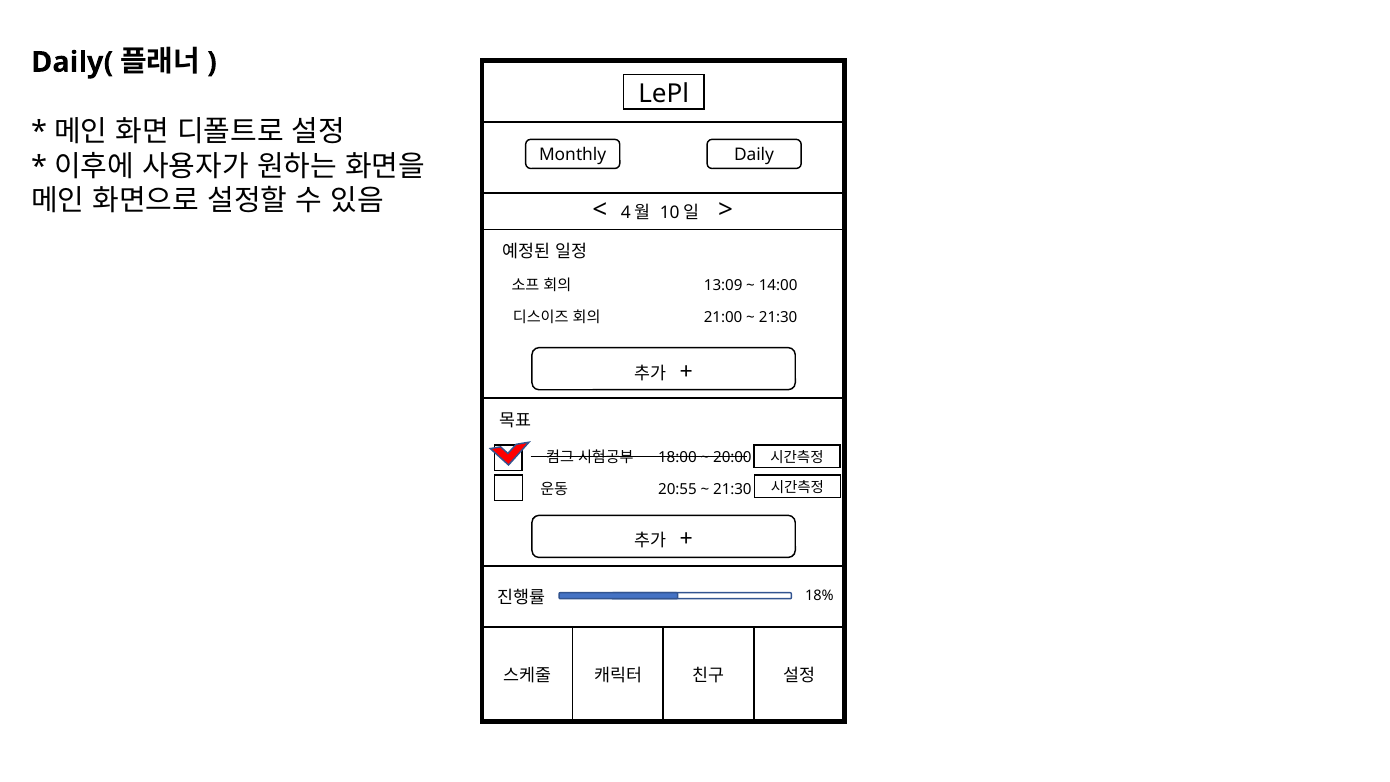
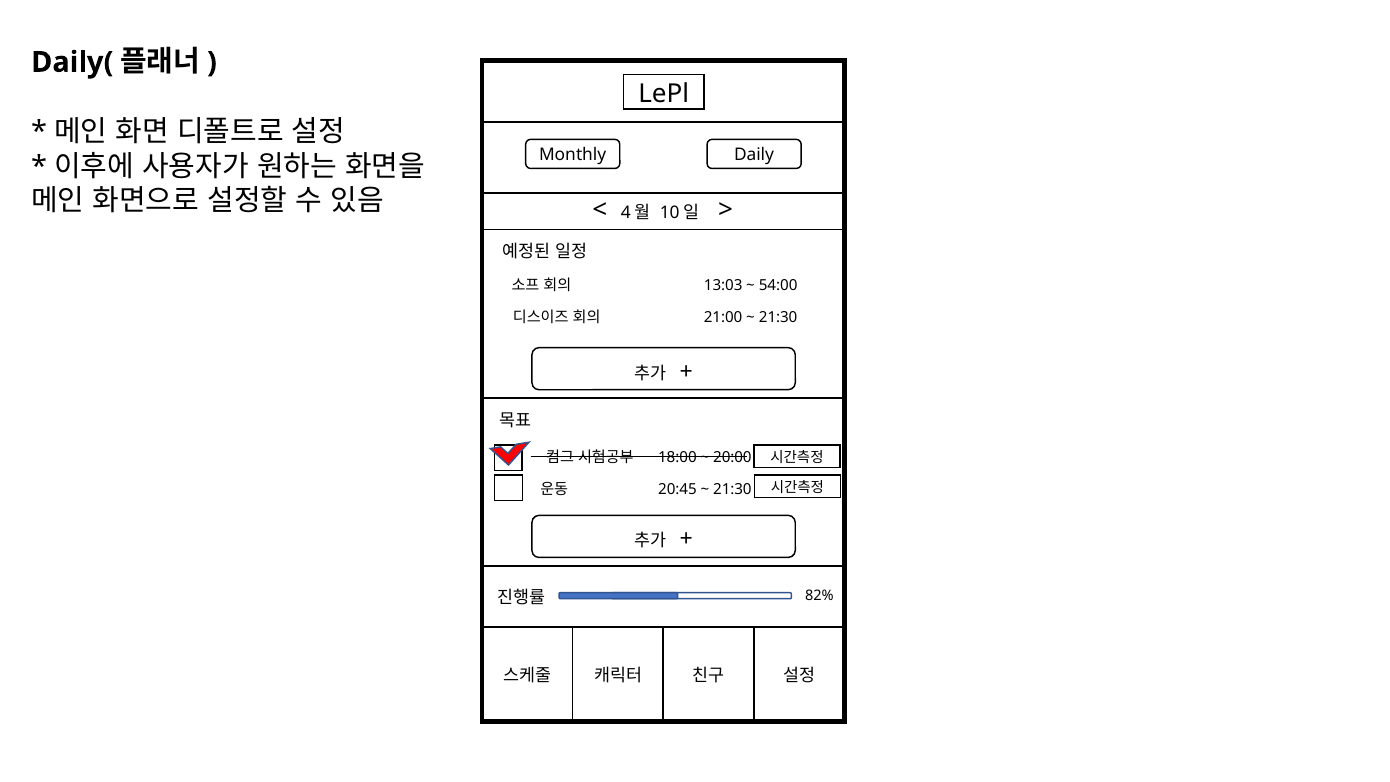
13:09: 13:09 -> 13:03 (723, 285)
14:00: 14:00 -> 54:00 (778, 285)
20:55: 20:55 -> 20:45 (677, 489)
18%: 18% -> 82% (819, 595)
